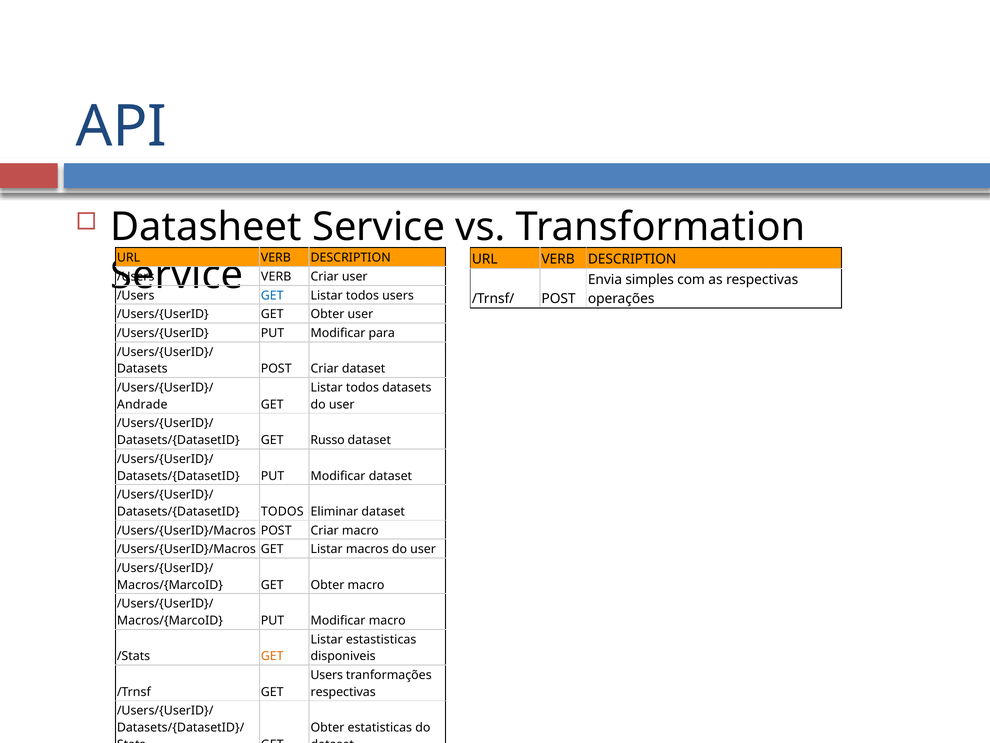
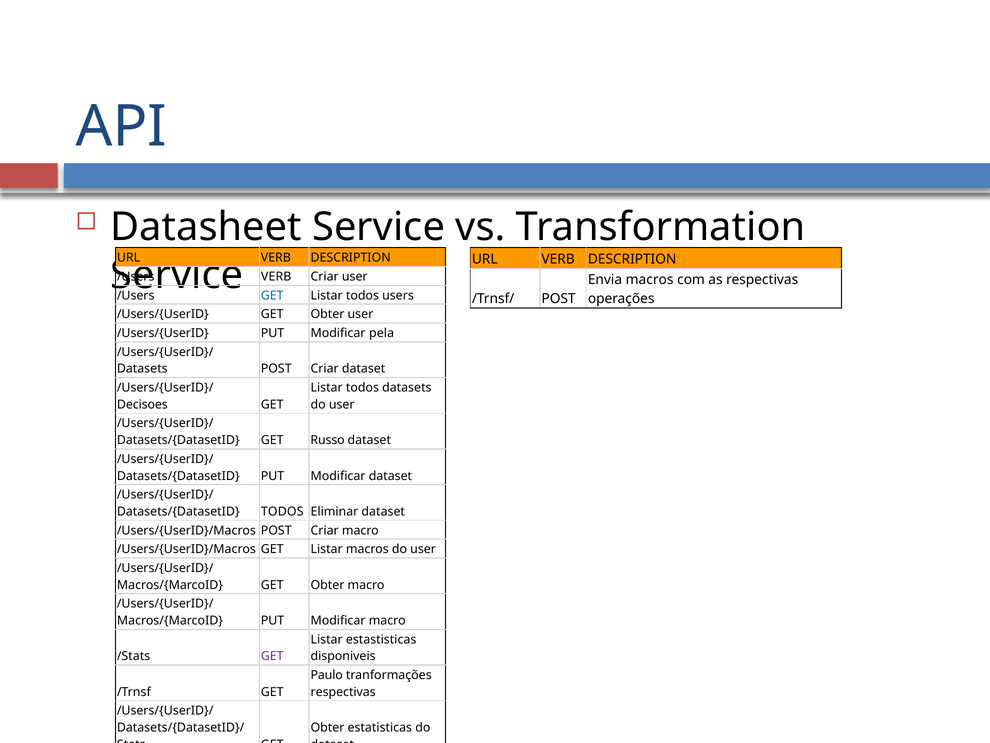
Envia simples: simples -> macros (650, 280)
para: para -> pela (382, 333)
Andrade: Andrade -> Decisoes (142, 404)
GET colour: orange -> purple (272, 656)
Users: Users -> Paulo (327, 675)
